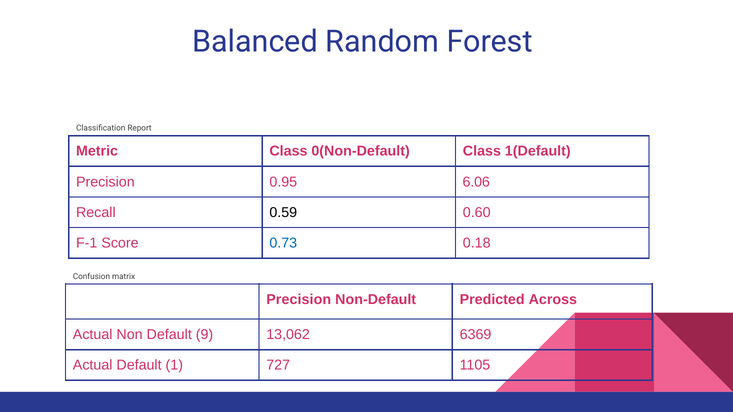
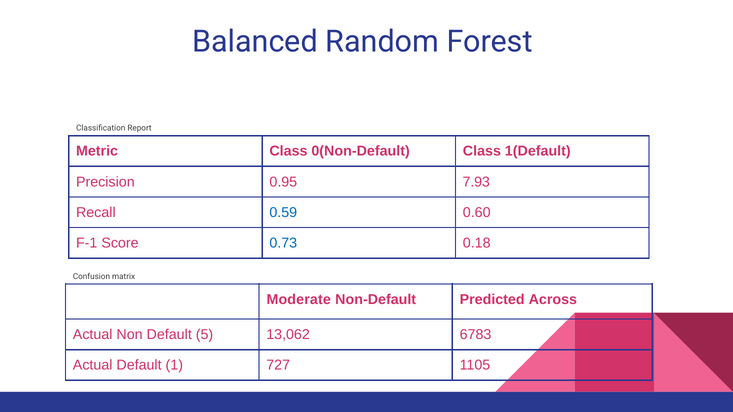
6.06: 6.06 -> 7.93 (476, 182)
0.59 colour: black -> blue (283, 213)
Precision: Precision -> Moderate (299, 300)
9: 9 -> 5 (205, 335)
6369: 6369 -> 6783 (476, 335)
